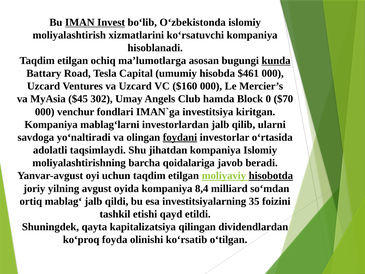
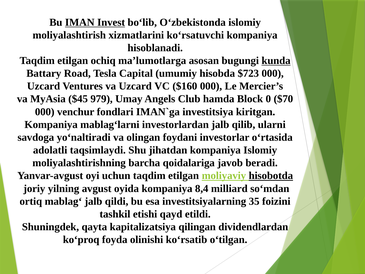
$461: $461 -> $723 (248, 73)
302: 302 -> 979 (102, 99)
foydani underline: present -> none (180, 137)
